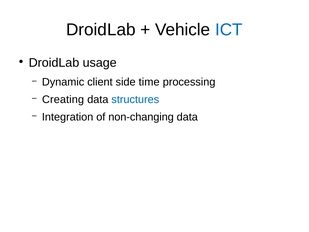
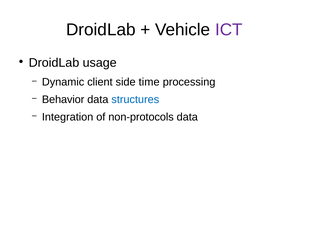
ICT colour: blue -> purple (229, 30)
Creating: Creating -> Behavior (63, 99)
non-changing: non-changing -> non-protocols (141, 117)
